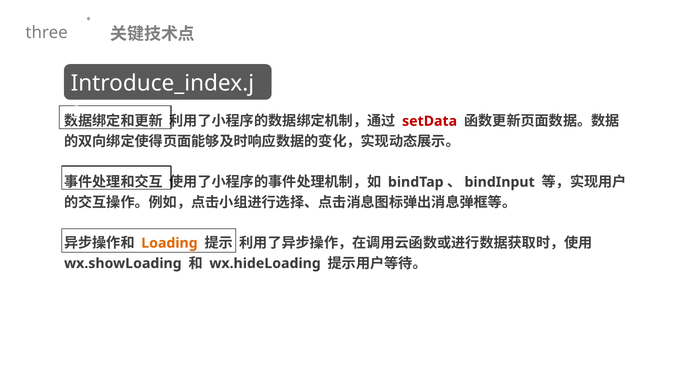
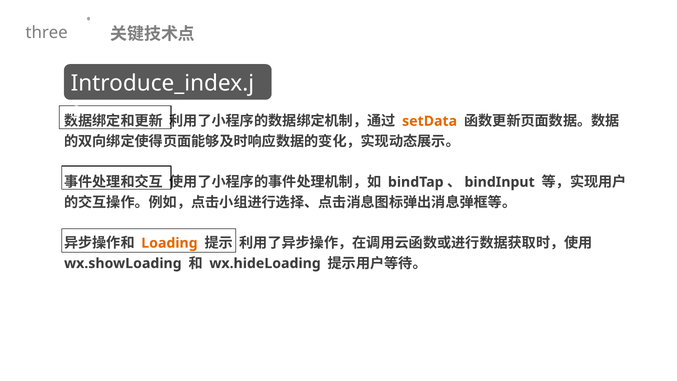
setData colour: red -> orange (430, 121)
